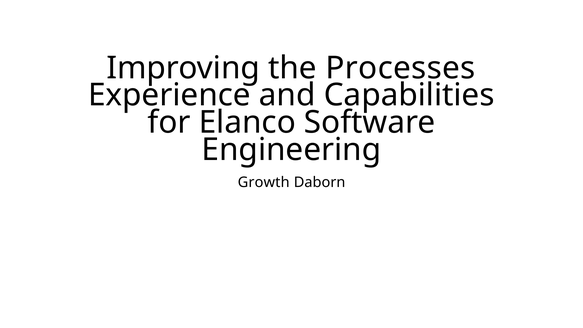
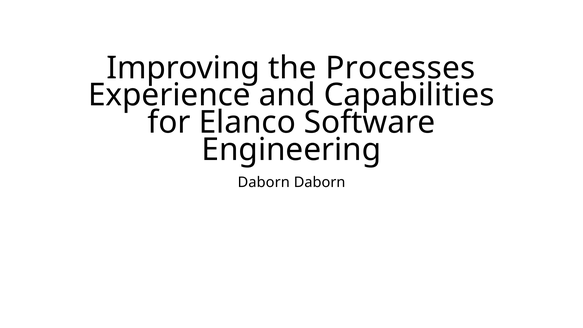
Growth: Growth -> Daborn (264, 182)
